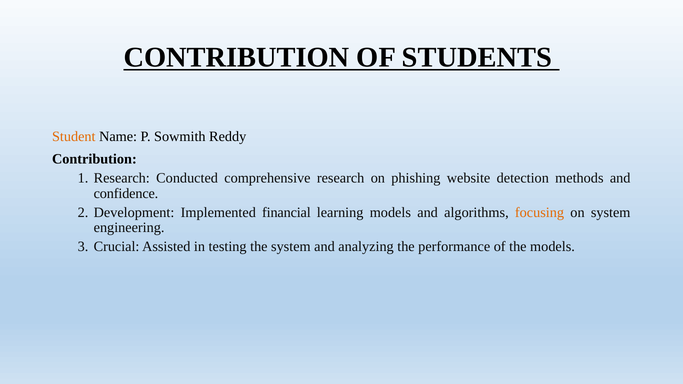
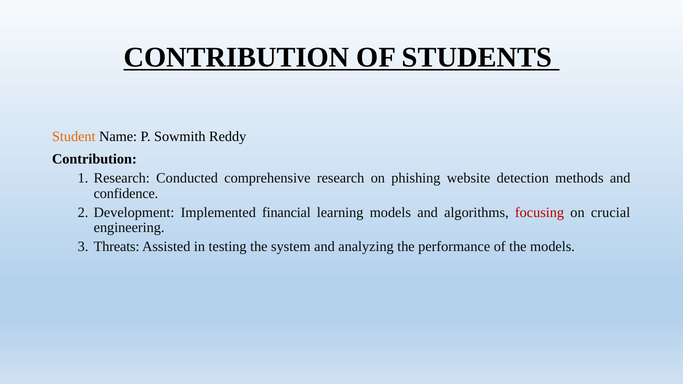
focusing colour: orange -> red (539, 212)
on system: system -> crucial (611, 212)
Crucial: Crucial -> Threats (117, 247)
